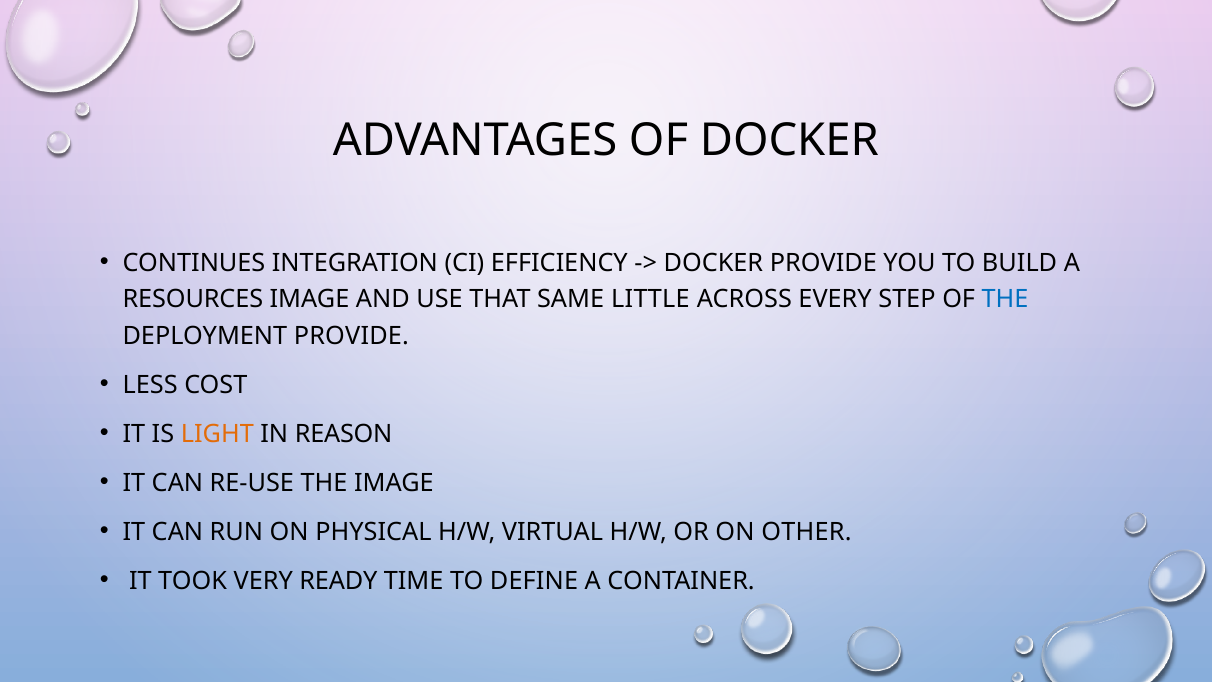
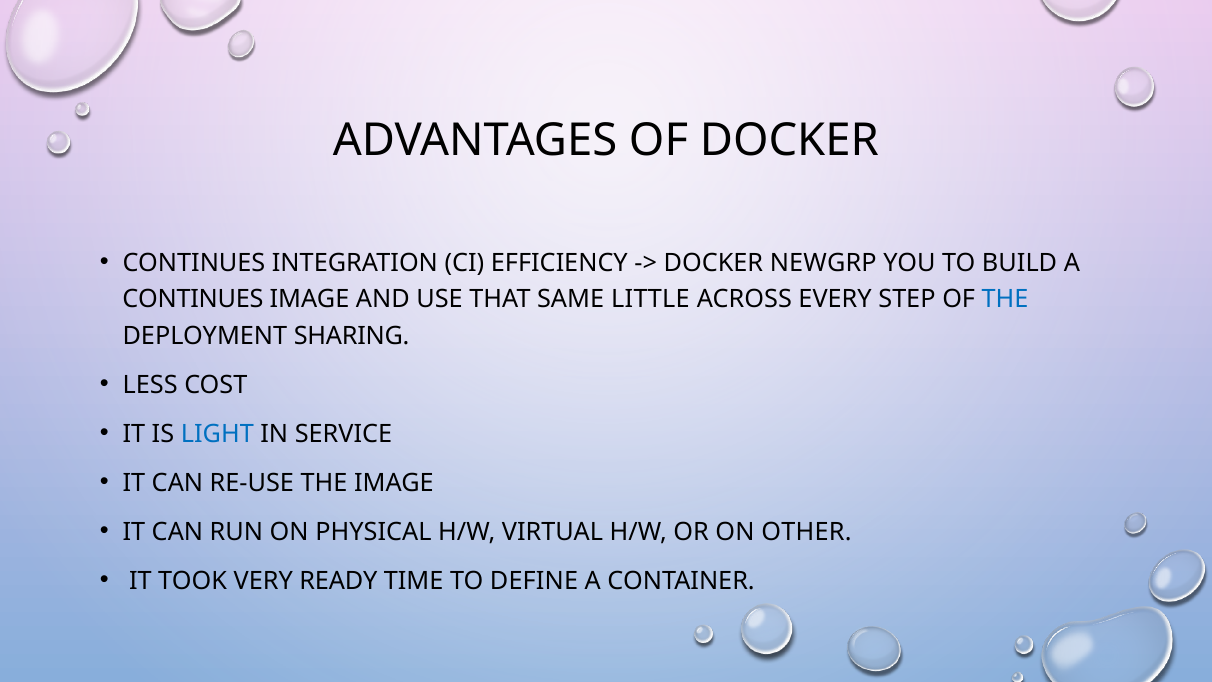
DOCKER PROVIDE: PROVIDE -> NEWGRP (823, 263)
RESOURCES: RESOURCES -> CONTINUES (193, 299)
DEPLOYMENT PROVIDE: PROVIDE -> SHARING (352, 336)
LIGHT colour: orange -> blue (217, 434)
REASON: REASON -> SERVICE (343, 434)
